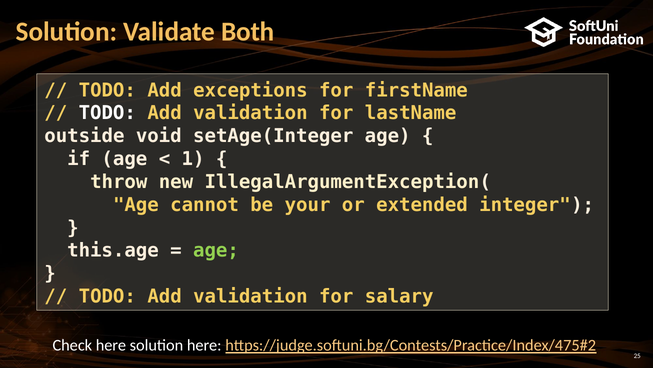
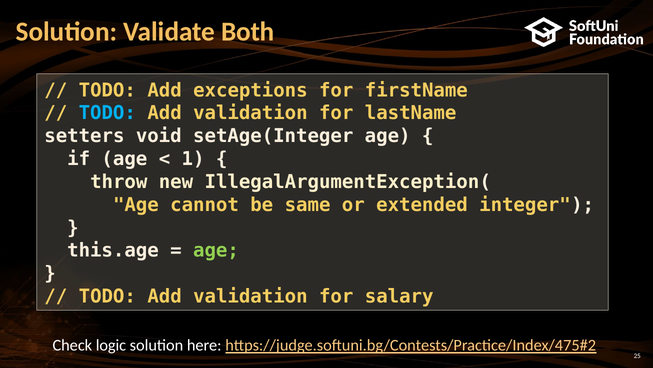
TODO colour: white -> light blue (107, 113)
outside: outside -> setters (84, 136)
your: your -> same (308, 204)
Check here: here -> logic (111, 345)
